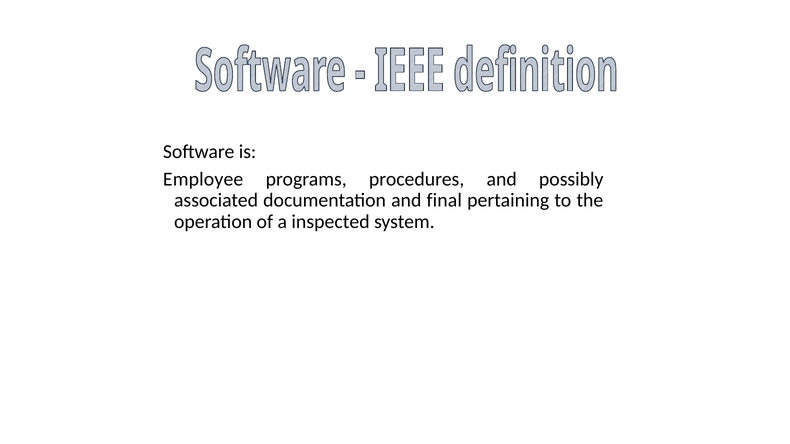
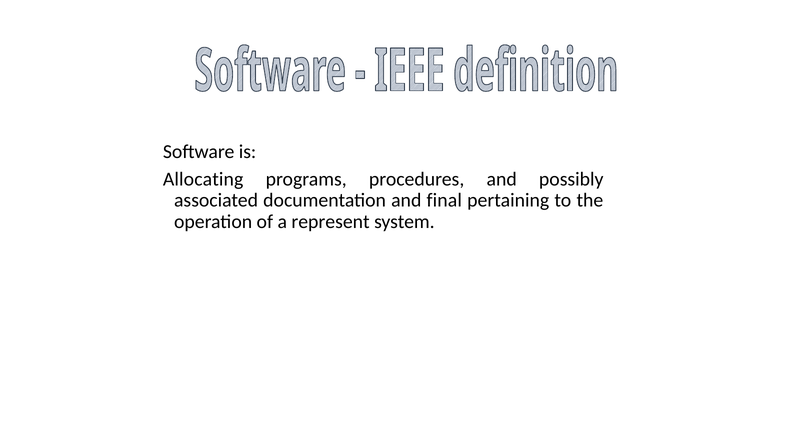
Employee: Employee -> Allocating (203, 179)
inspected: inspected -> represent (331, 222)
